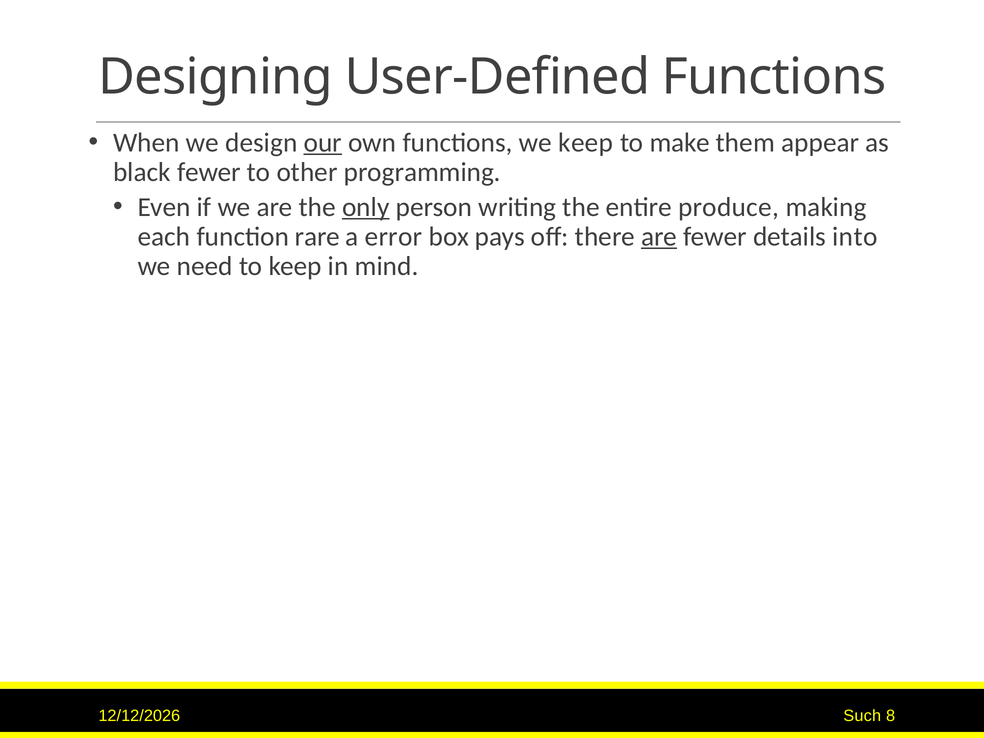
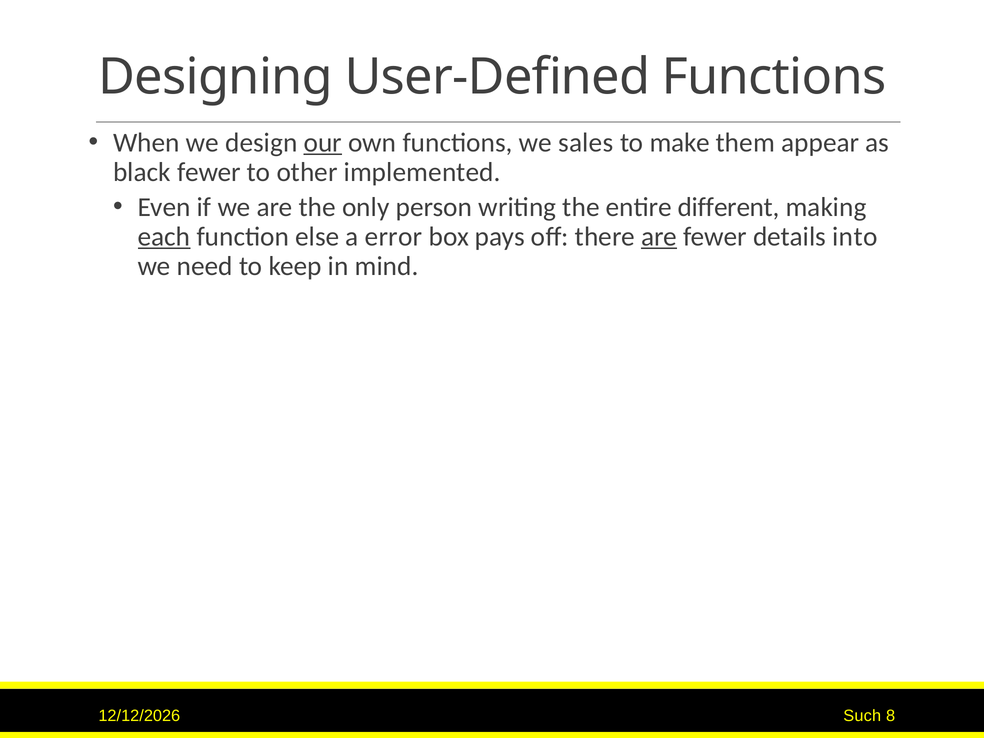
we keep: keep -> sales (586, 143)
programming: programming -> implemented (422, 172)
only underline: present -> none (366, 207)
produce: produce -> different (729, 207)
each underline: none -> present (164, 237)
rare: rare -> else (317, 237)
